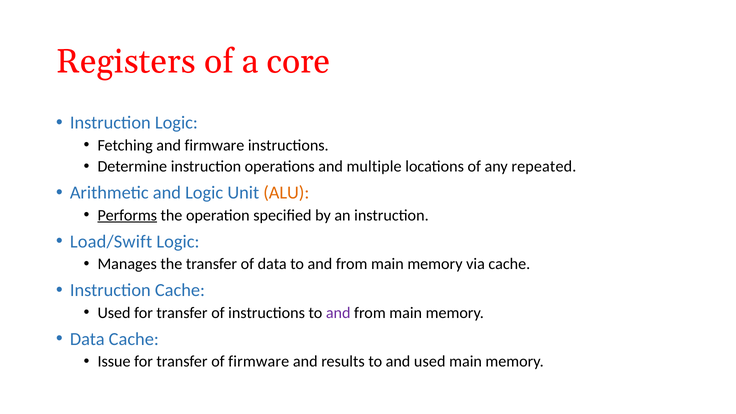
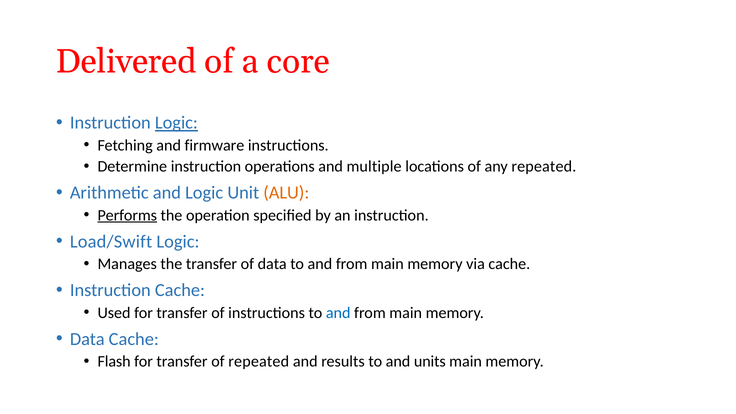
Registers: Registers -> Delivered (126, 62)
Logic underline: none -> present (176, 123)
and colour: purple -> blue (338, 313)
Issue: Issue -> Flash (114, 361)
of firmware: firmware -> repeated (259, 361)
and used: used -> units (430, 361)
